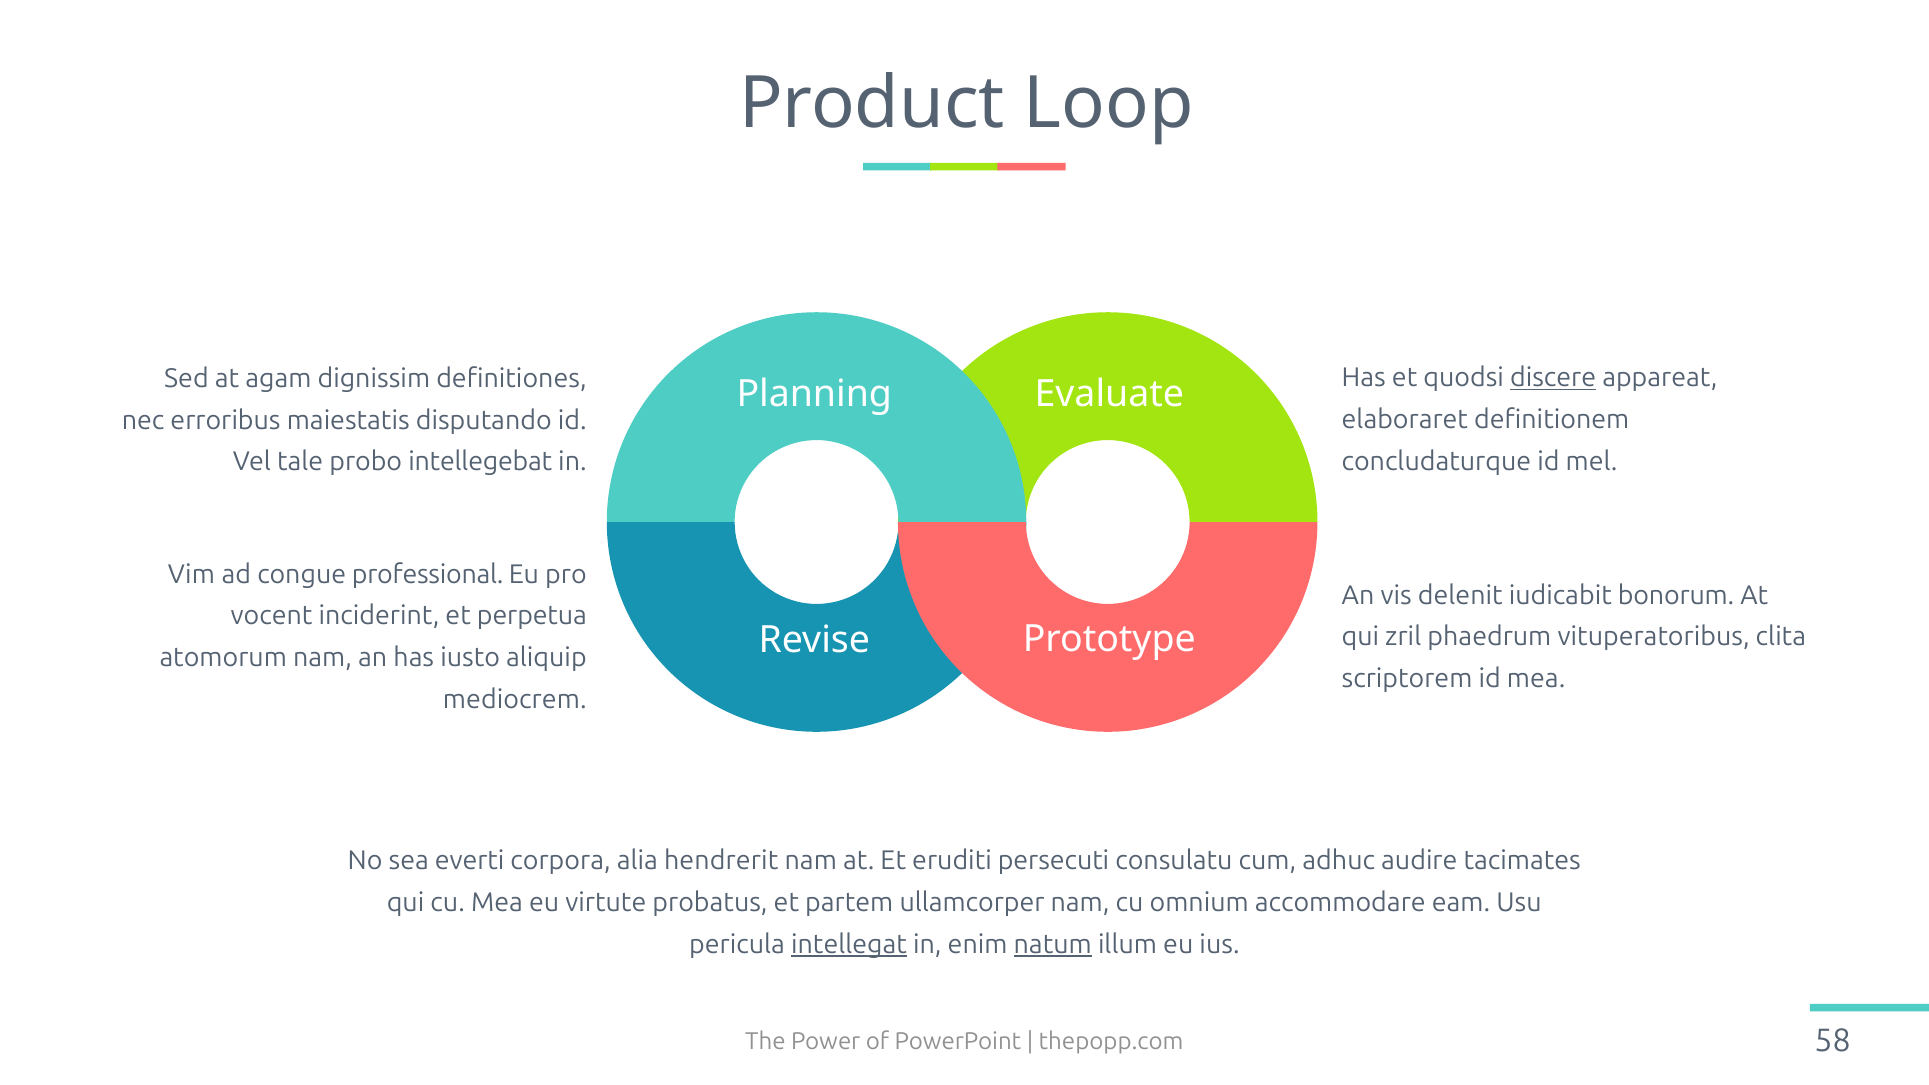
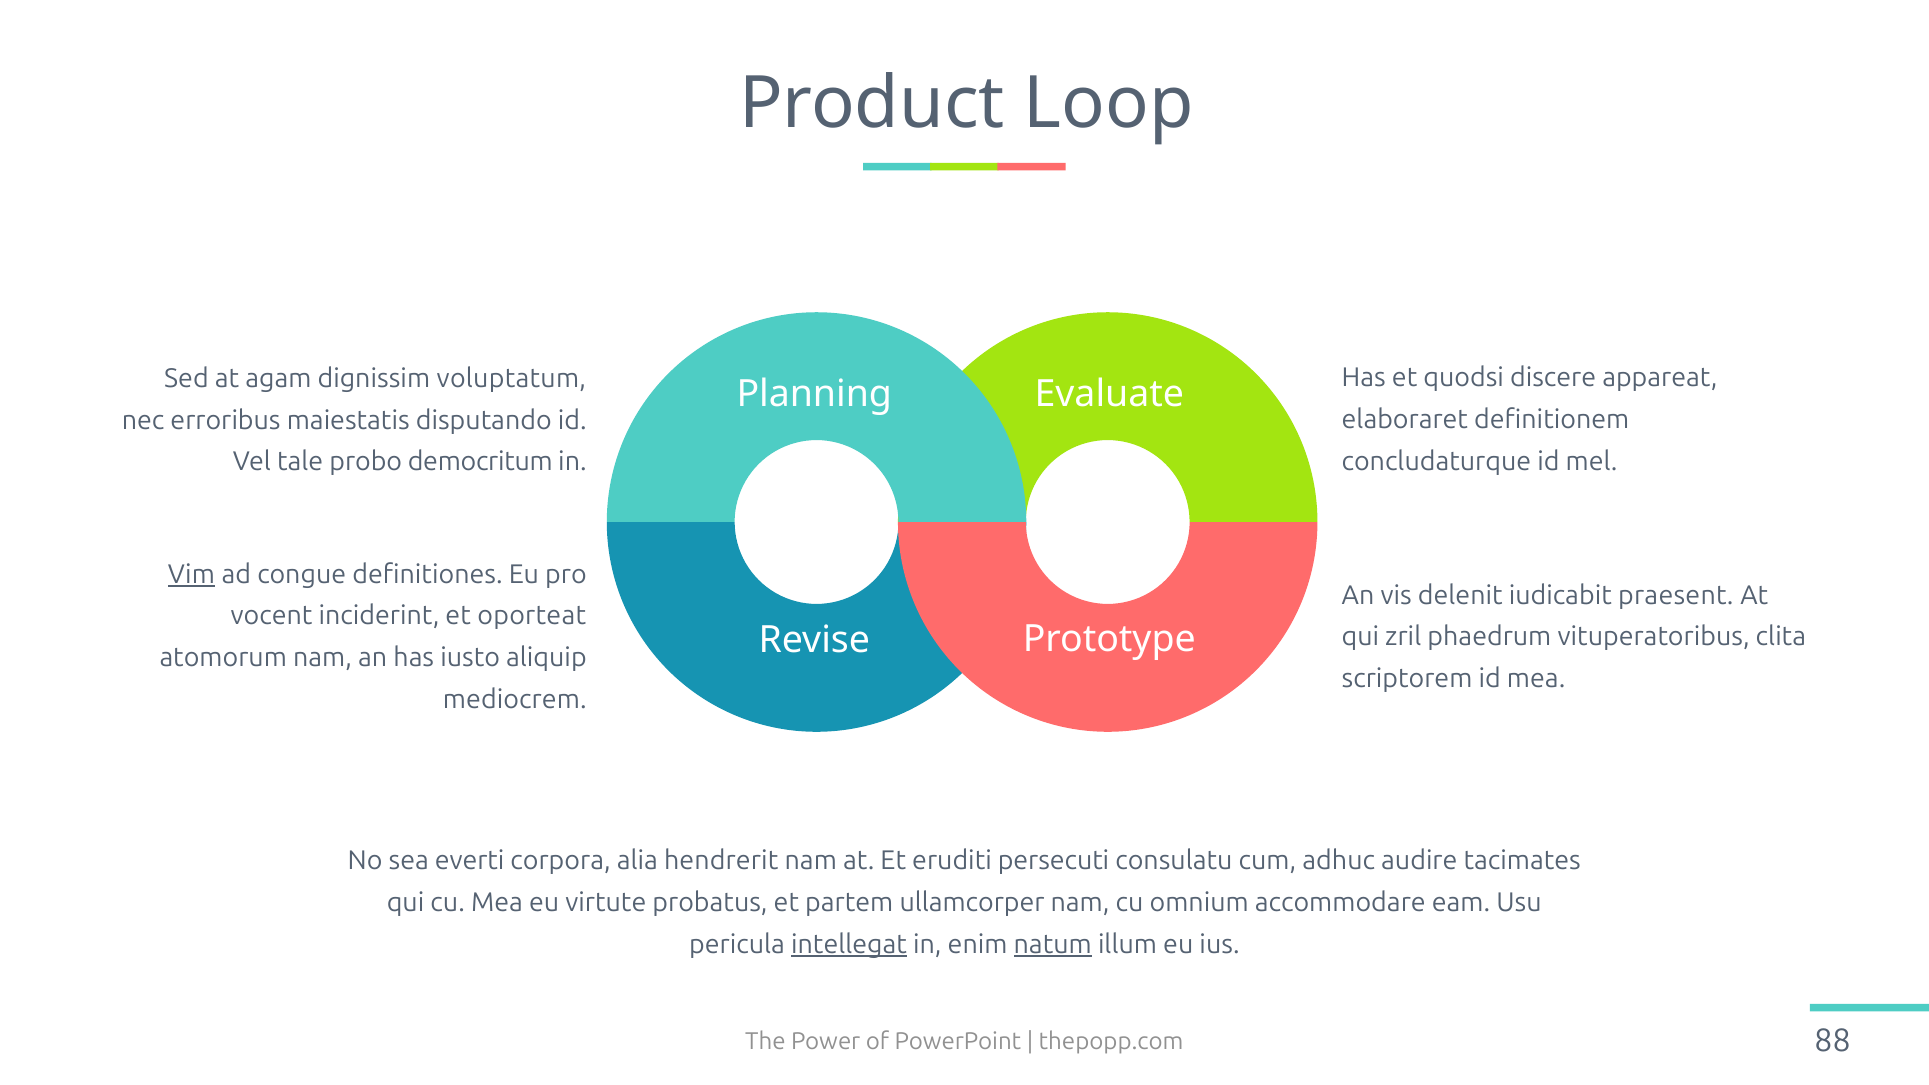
discere underline: present -> none (1553, 378)
definitiones: definitiones -> voluptatum (511, 378)
intellegebat: intellegebat -> democritum (480, 462)
Vim underline: none -> present (191, 574)
professional: professional -> definitiones (428, 574)
bonorum: bonorum -> praesent (1676, 595)
perpetua: perpetua -> oporteat (532, 616)
58: 58 -> 88 (1833, 1041)
